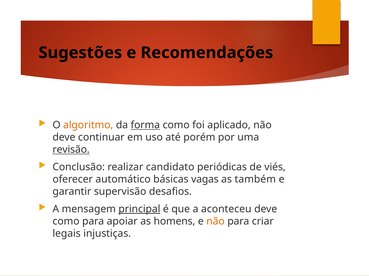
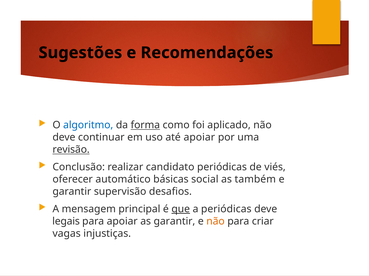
algoritmo colour: orange -> blue (88, 125)
até porém: porém -> apoiar (199, 138)
vagas: vagas -> social (205, 180)
principal underline: present -> none (139, 210)
que underline: none -> present (181, 210)
a aconteceu: aconteceu -> periódicas (226, 210)
como: como -> legais (66, 222)
as homens: homens -> garantir (174, 222)
legais: legais -> vagas (67, 234)
